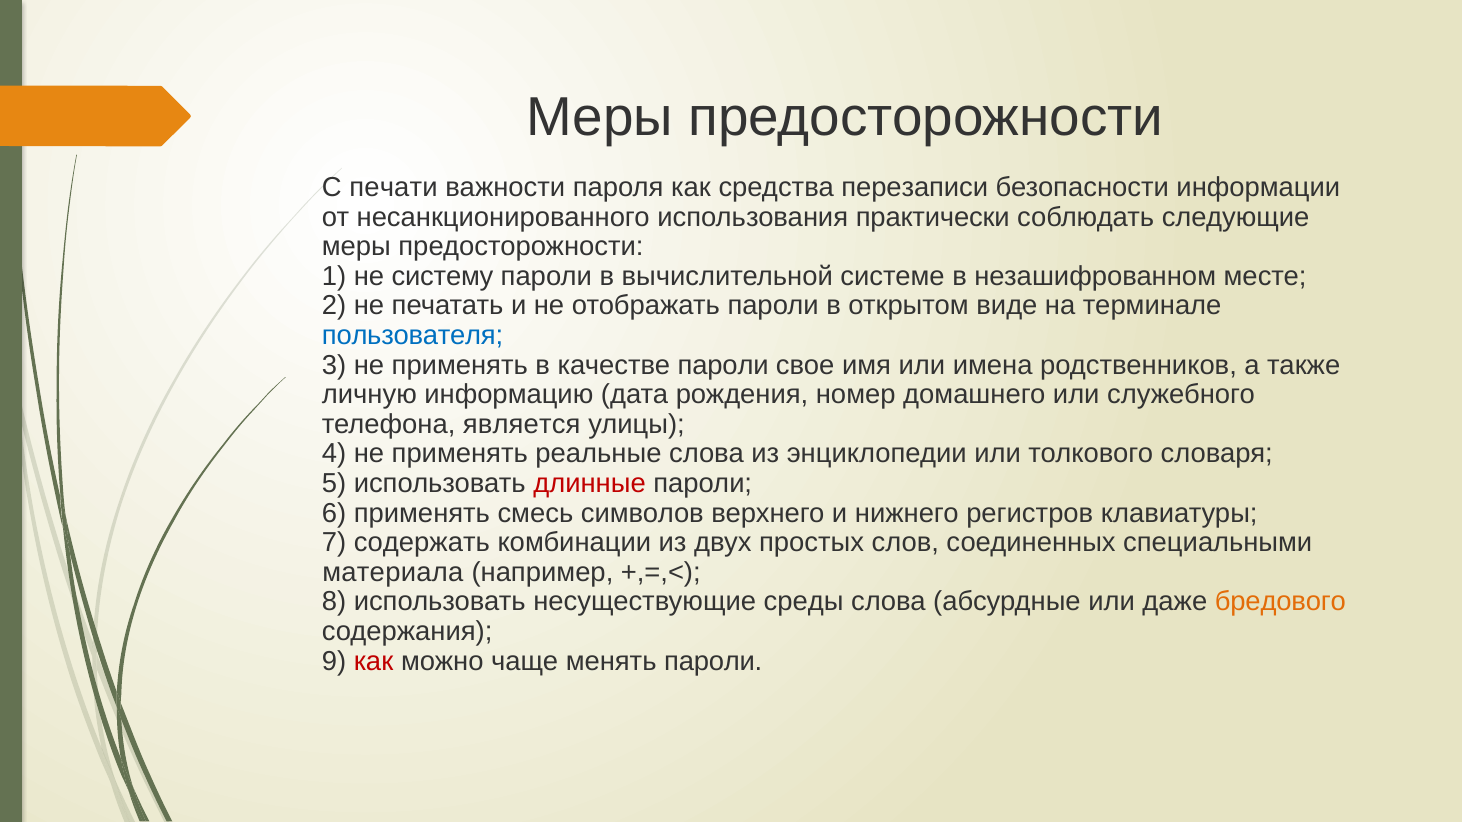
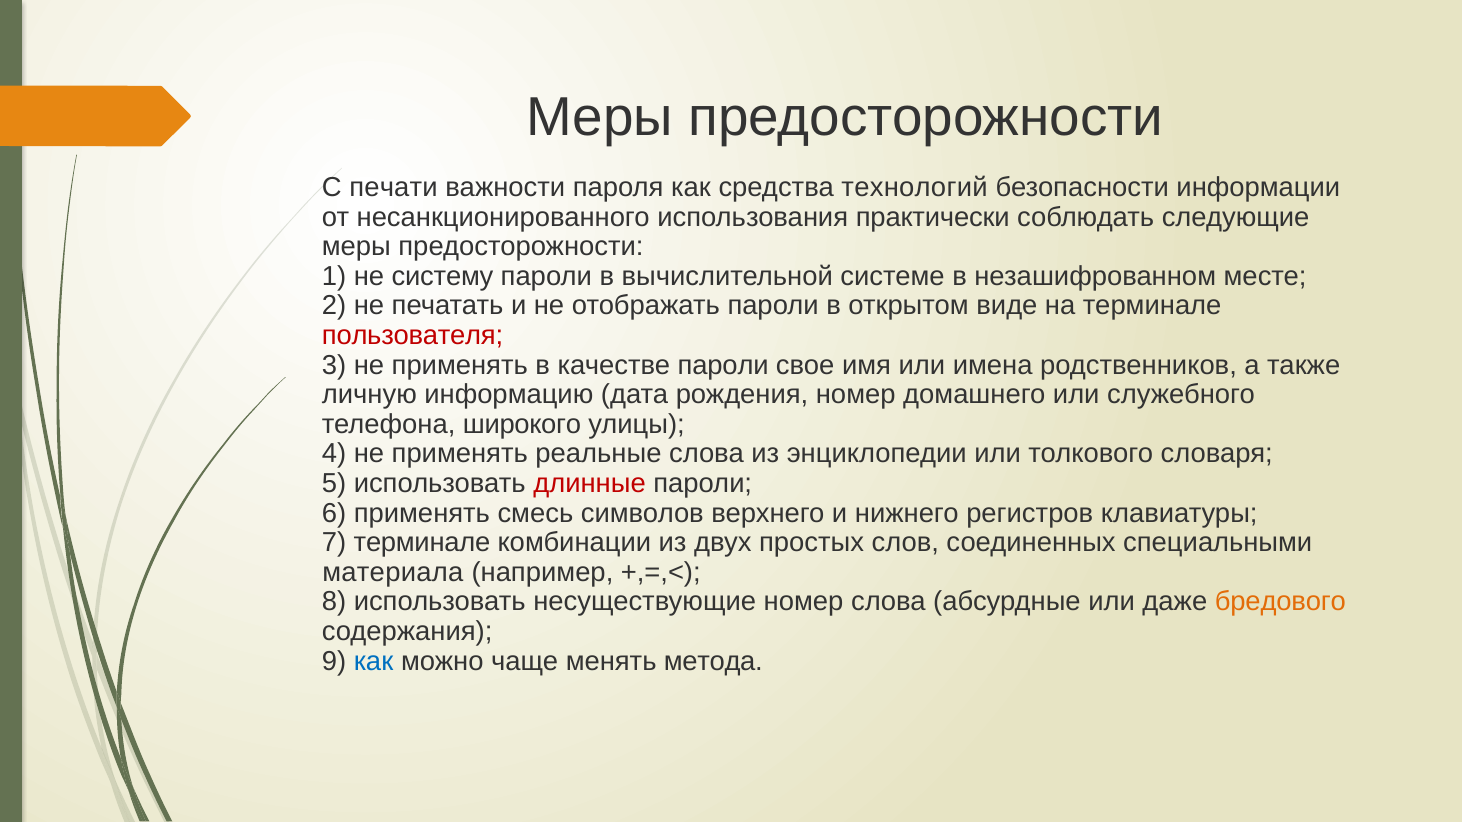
перезаписи: перезаписи -> технологий (915, 188)
пользователя colour: blue -> red (413, 336)
является: является -> широкого (522, 424)
7 содержать: содержать -> терминале (422, 543)
несуществующие среды: среды -> номер (804, 602)
как colour: red -> blue (374, 661)
менять пароли: пароли -> метода (713, 661)
